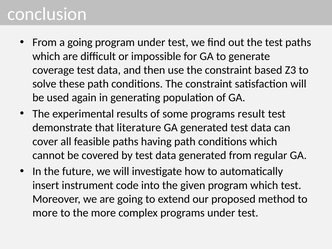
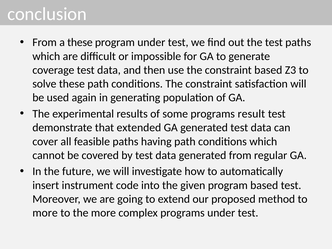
a going: going -> these (80, 42)
literature: literature -> extended (139, 128)
program which: which -> based (264, 185)
